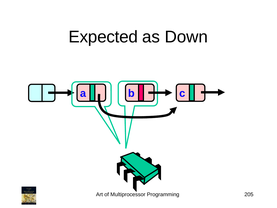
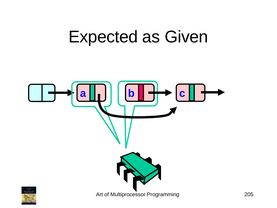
Down: Down -> Given (186, 37)
